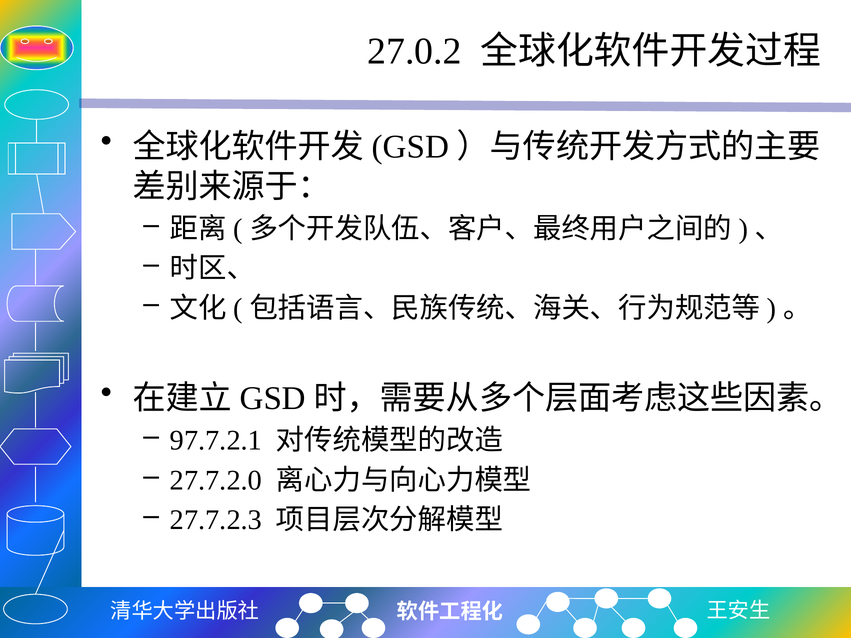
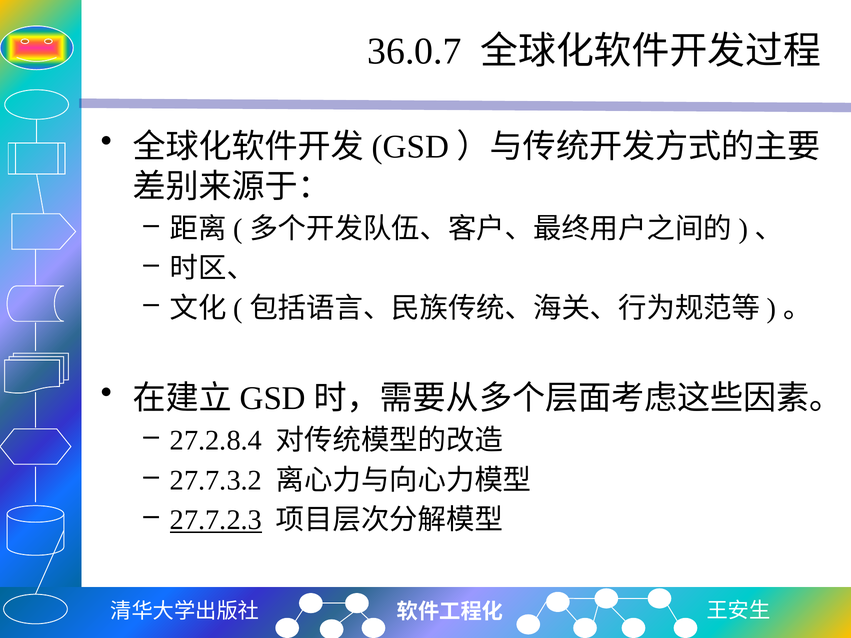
27.0.2: 27.0.2 -> 36.0.7 (414, 51)
97.7.2.1: 97.7.2.1 -> 27.2.8.4 (216, 441)
27.7.2.0: 27.7.2.0 -> 27.7.3.2 (216, 480)
27.7.2.3 underline: none -> present (216, 520)
